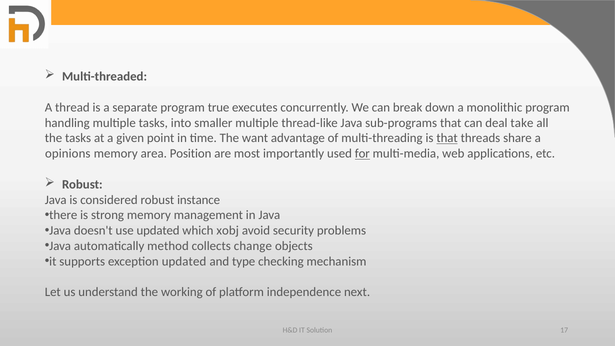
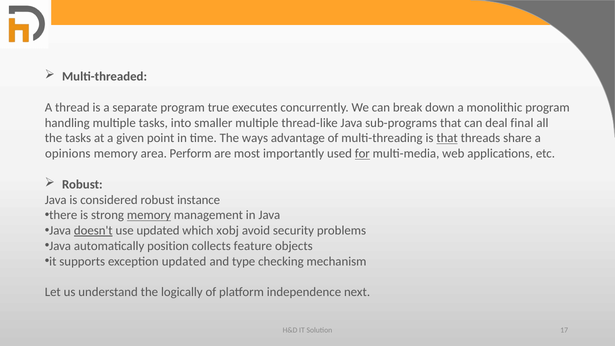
take: take -> final (522, 123)
want: want -> ways (255, 138)
Position: Position -> Perform (191, 154)
memory underline: none -> present (149, 215)
doesn't underline: none -> present (93, 231)
method: method -> position (168, 246)
change: change -> feature (253, 246)
working: working -> logically (182, 292)
